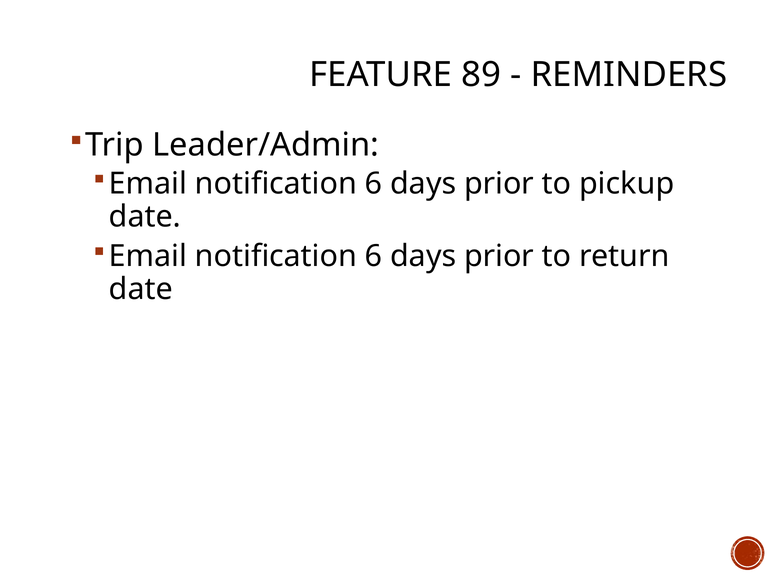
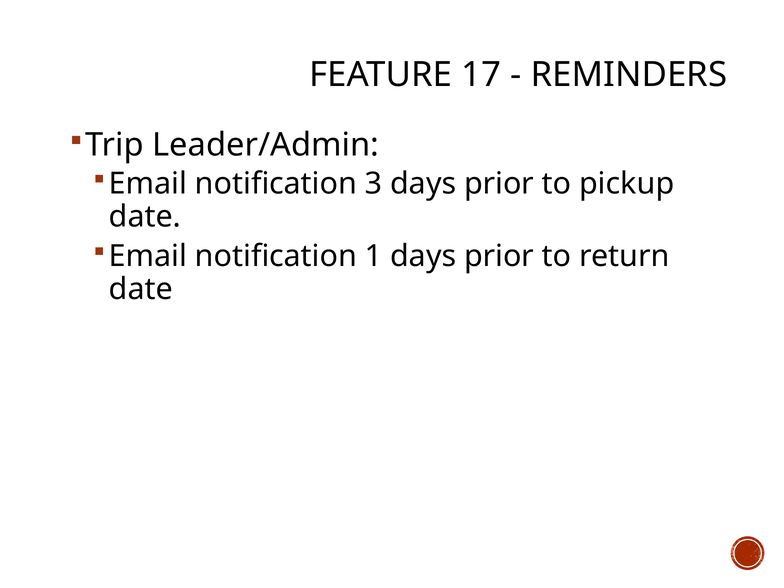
89: 89 -> 17 (481, 75)
6: 6 -> 3 (374, 184)
6: 6 -> 1 (374, 256)
